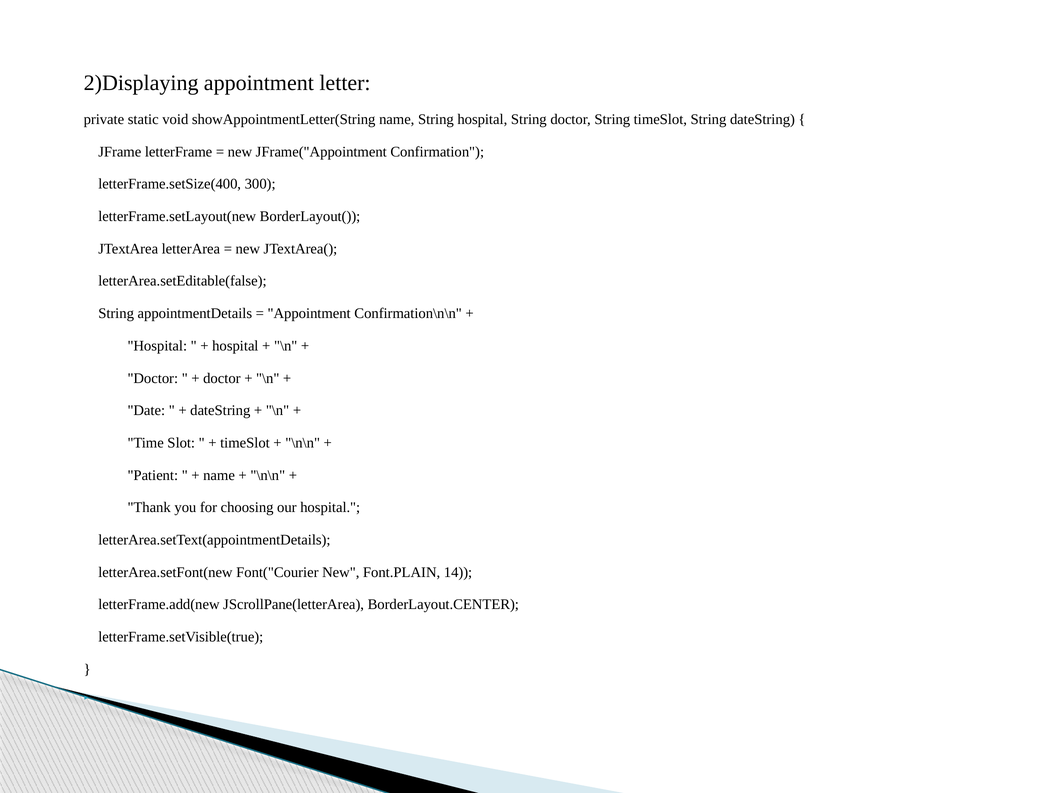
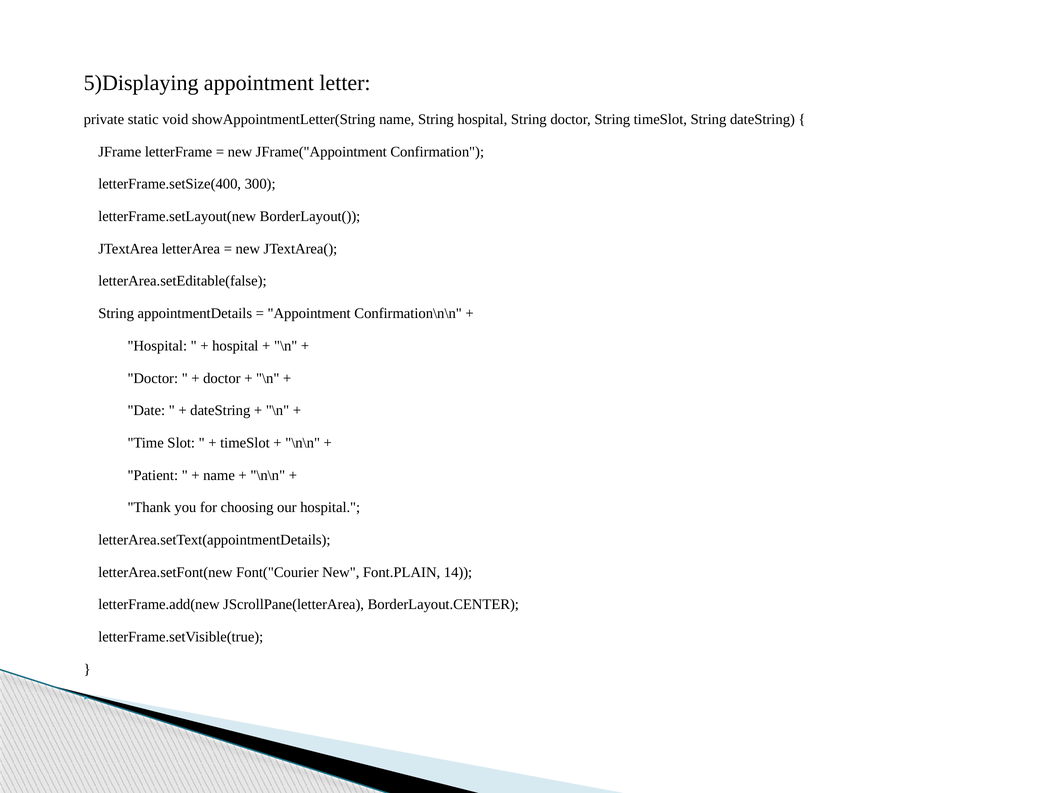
2)Displaying: 2)Displaying -> 5)Displaying (141, 83)
